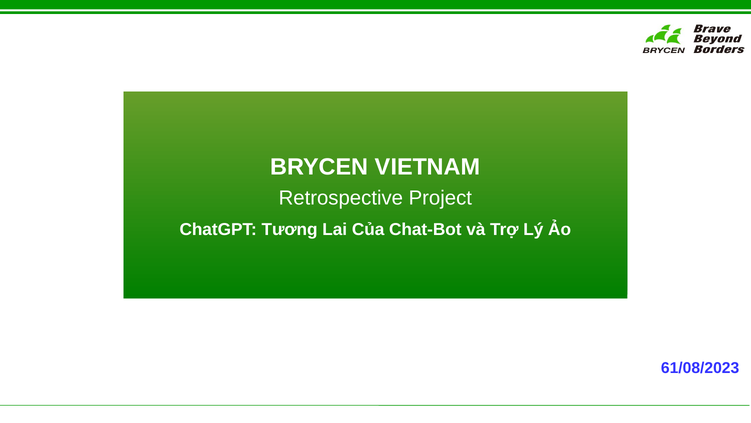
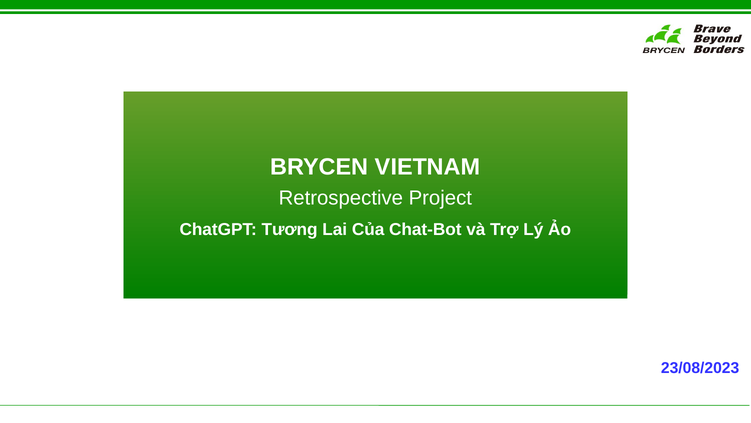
61/08/2023: 61/08/2023 -> 23/08/2023 (700, 367)
